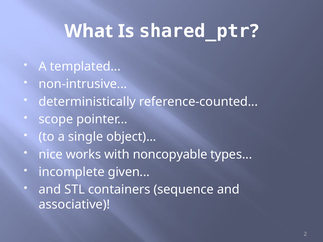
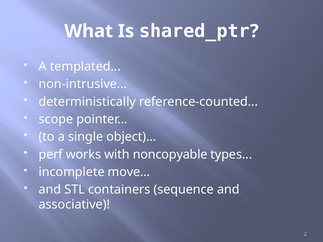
nice: nice -> perf (51, 155)
given: given -> move (129, 172)
